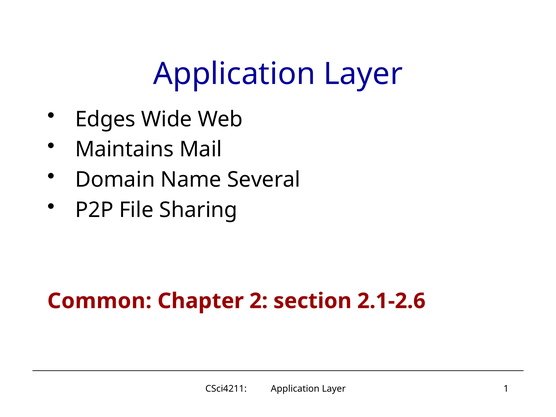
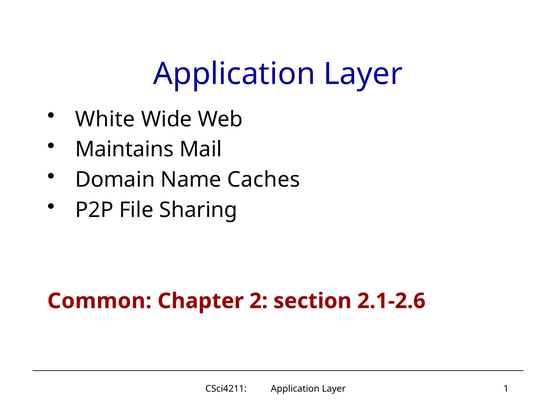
Edges: Edges -> White (105, 119)
Several: Several -> Caches (264, 180)
